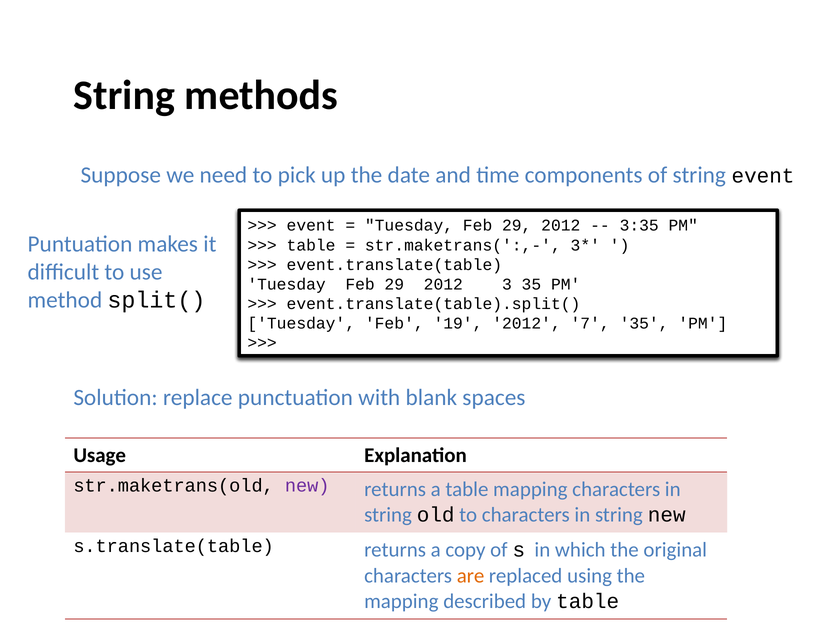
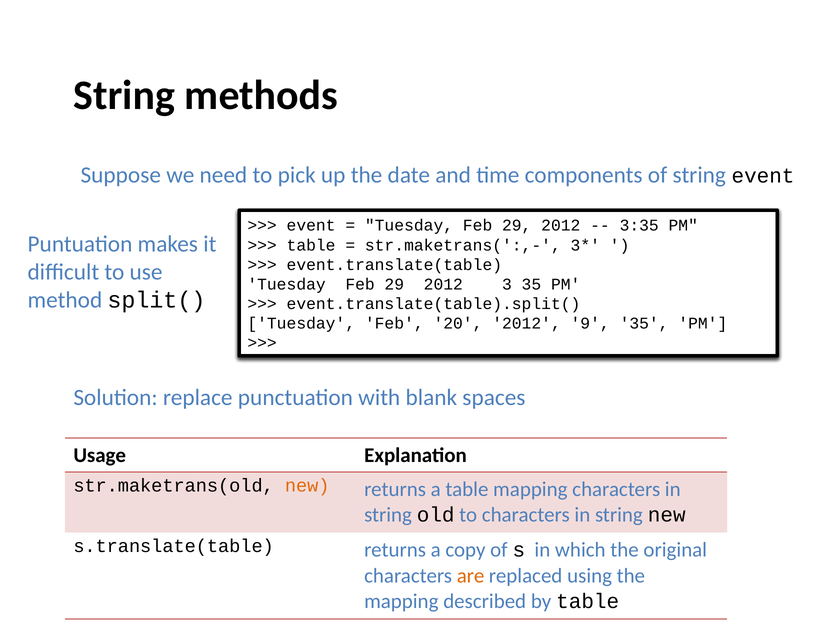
19: 19 -> 20 (458, 323)
7: 7 -> 9 (590, 323)
new colour: purple -> orange (307, 485)
